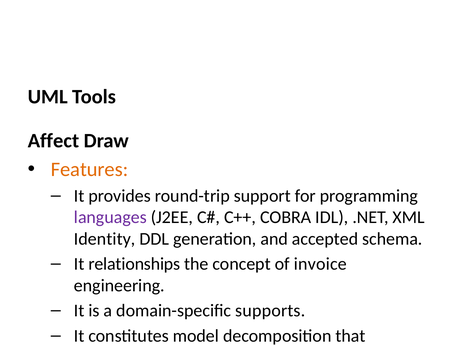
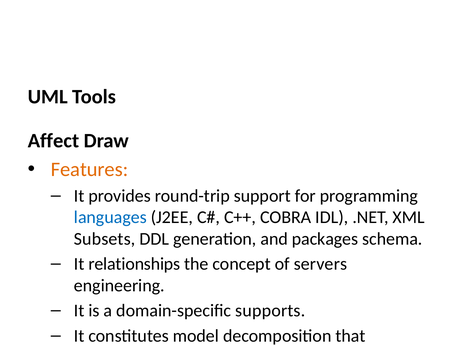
languages colour: purple -> blue (110, 218)
Identity: Identity -> Subsets (105, 239)
accepted: accepted -> packages (325, 239)
invoice: invoice -> servers (320, 264)
